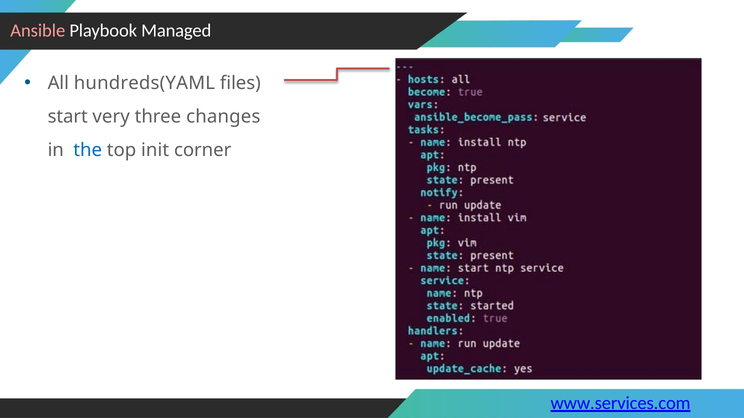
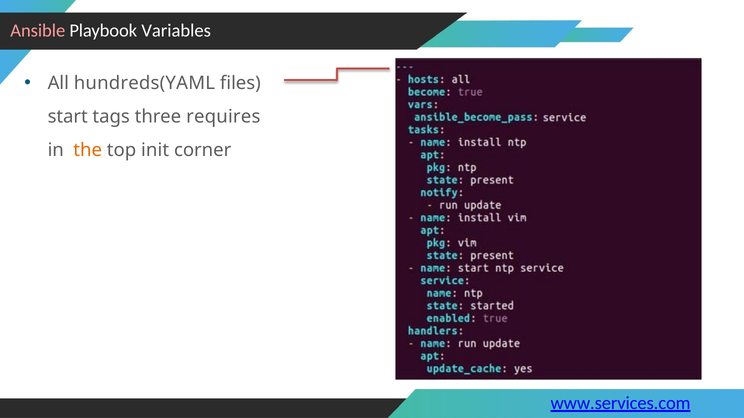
Managed: Managed -> Variables (176, 31)
very: very -> tags (111, 117)
changes: changes -> requires (223, 117)
the colour: blue -> orange (88, 150)
